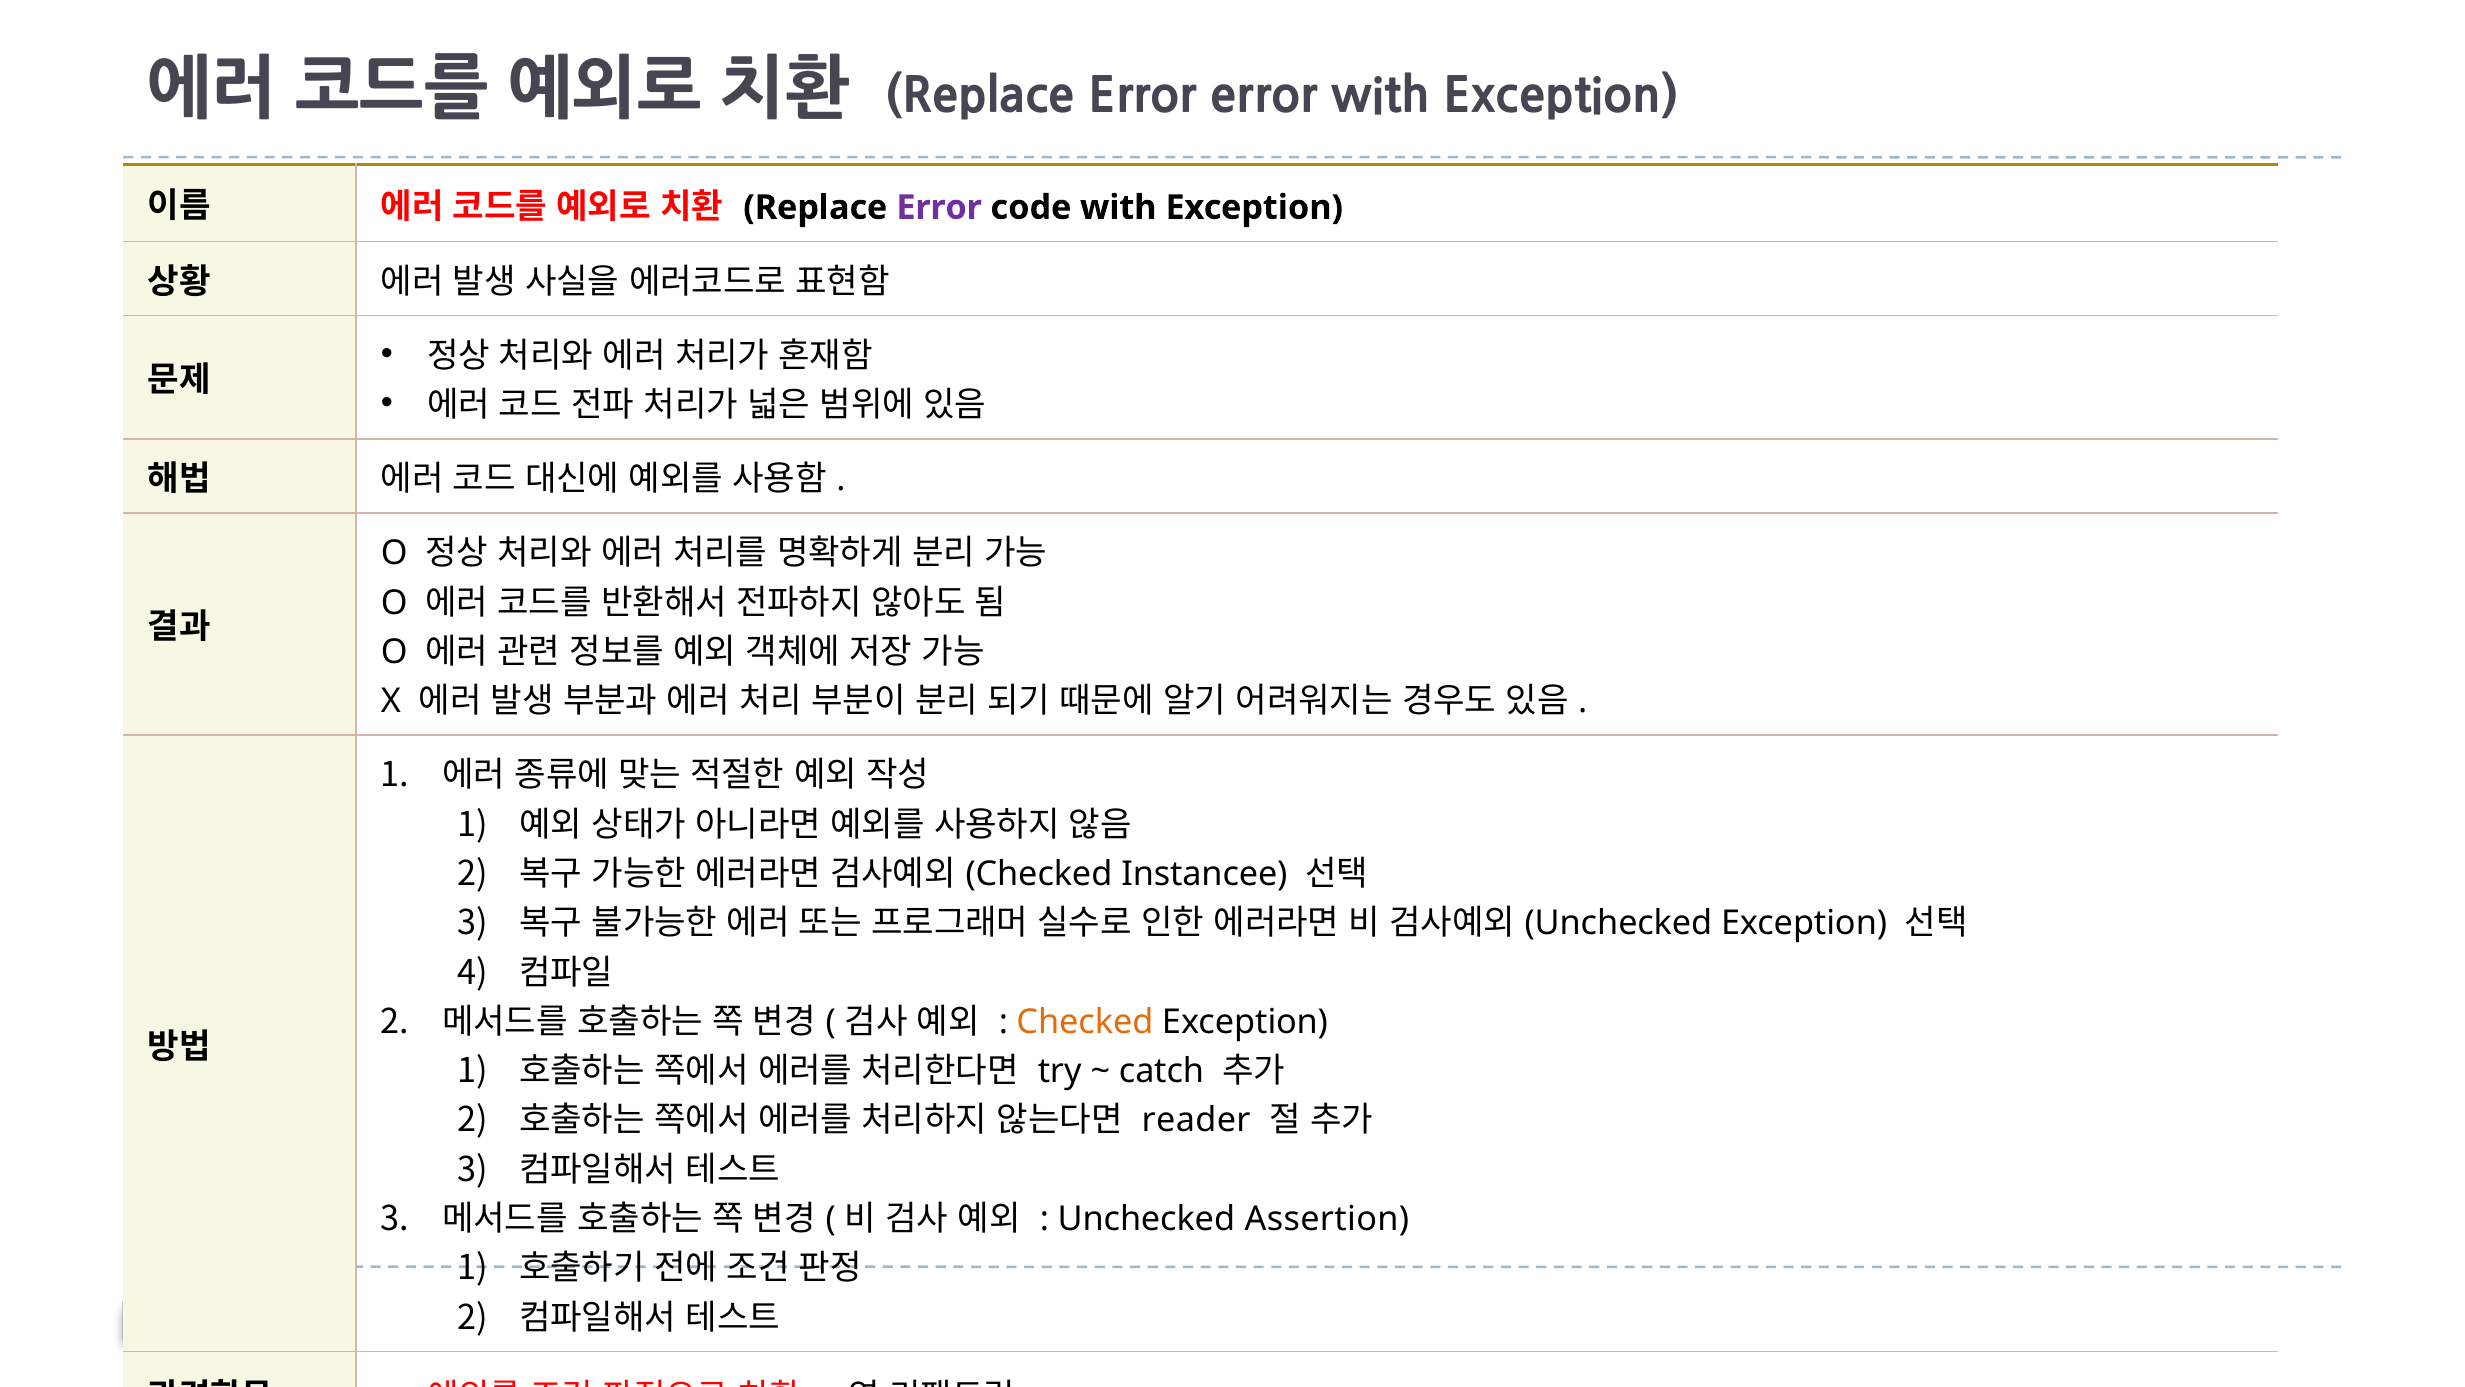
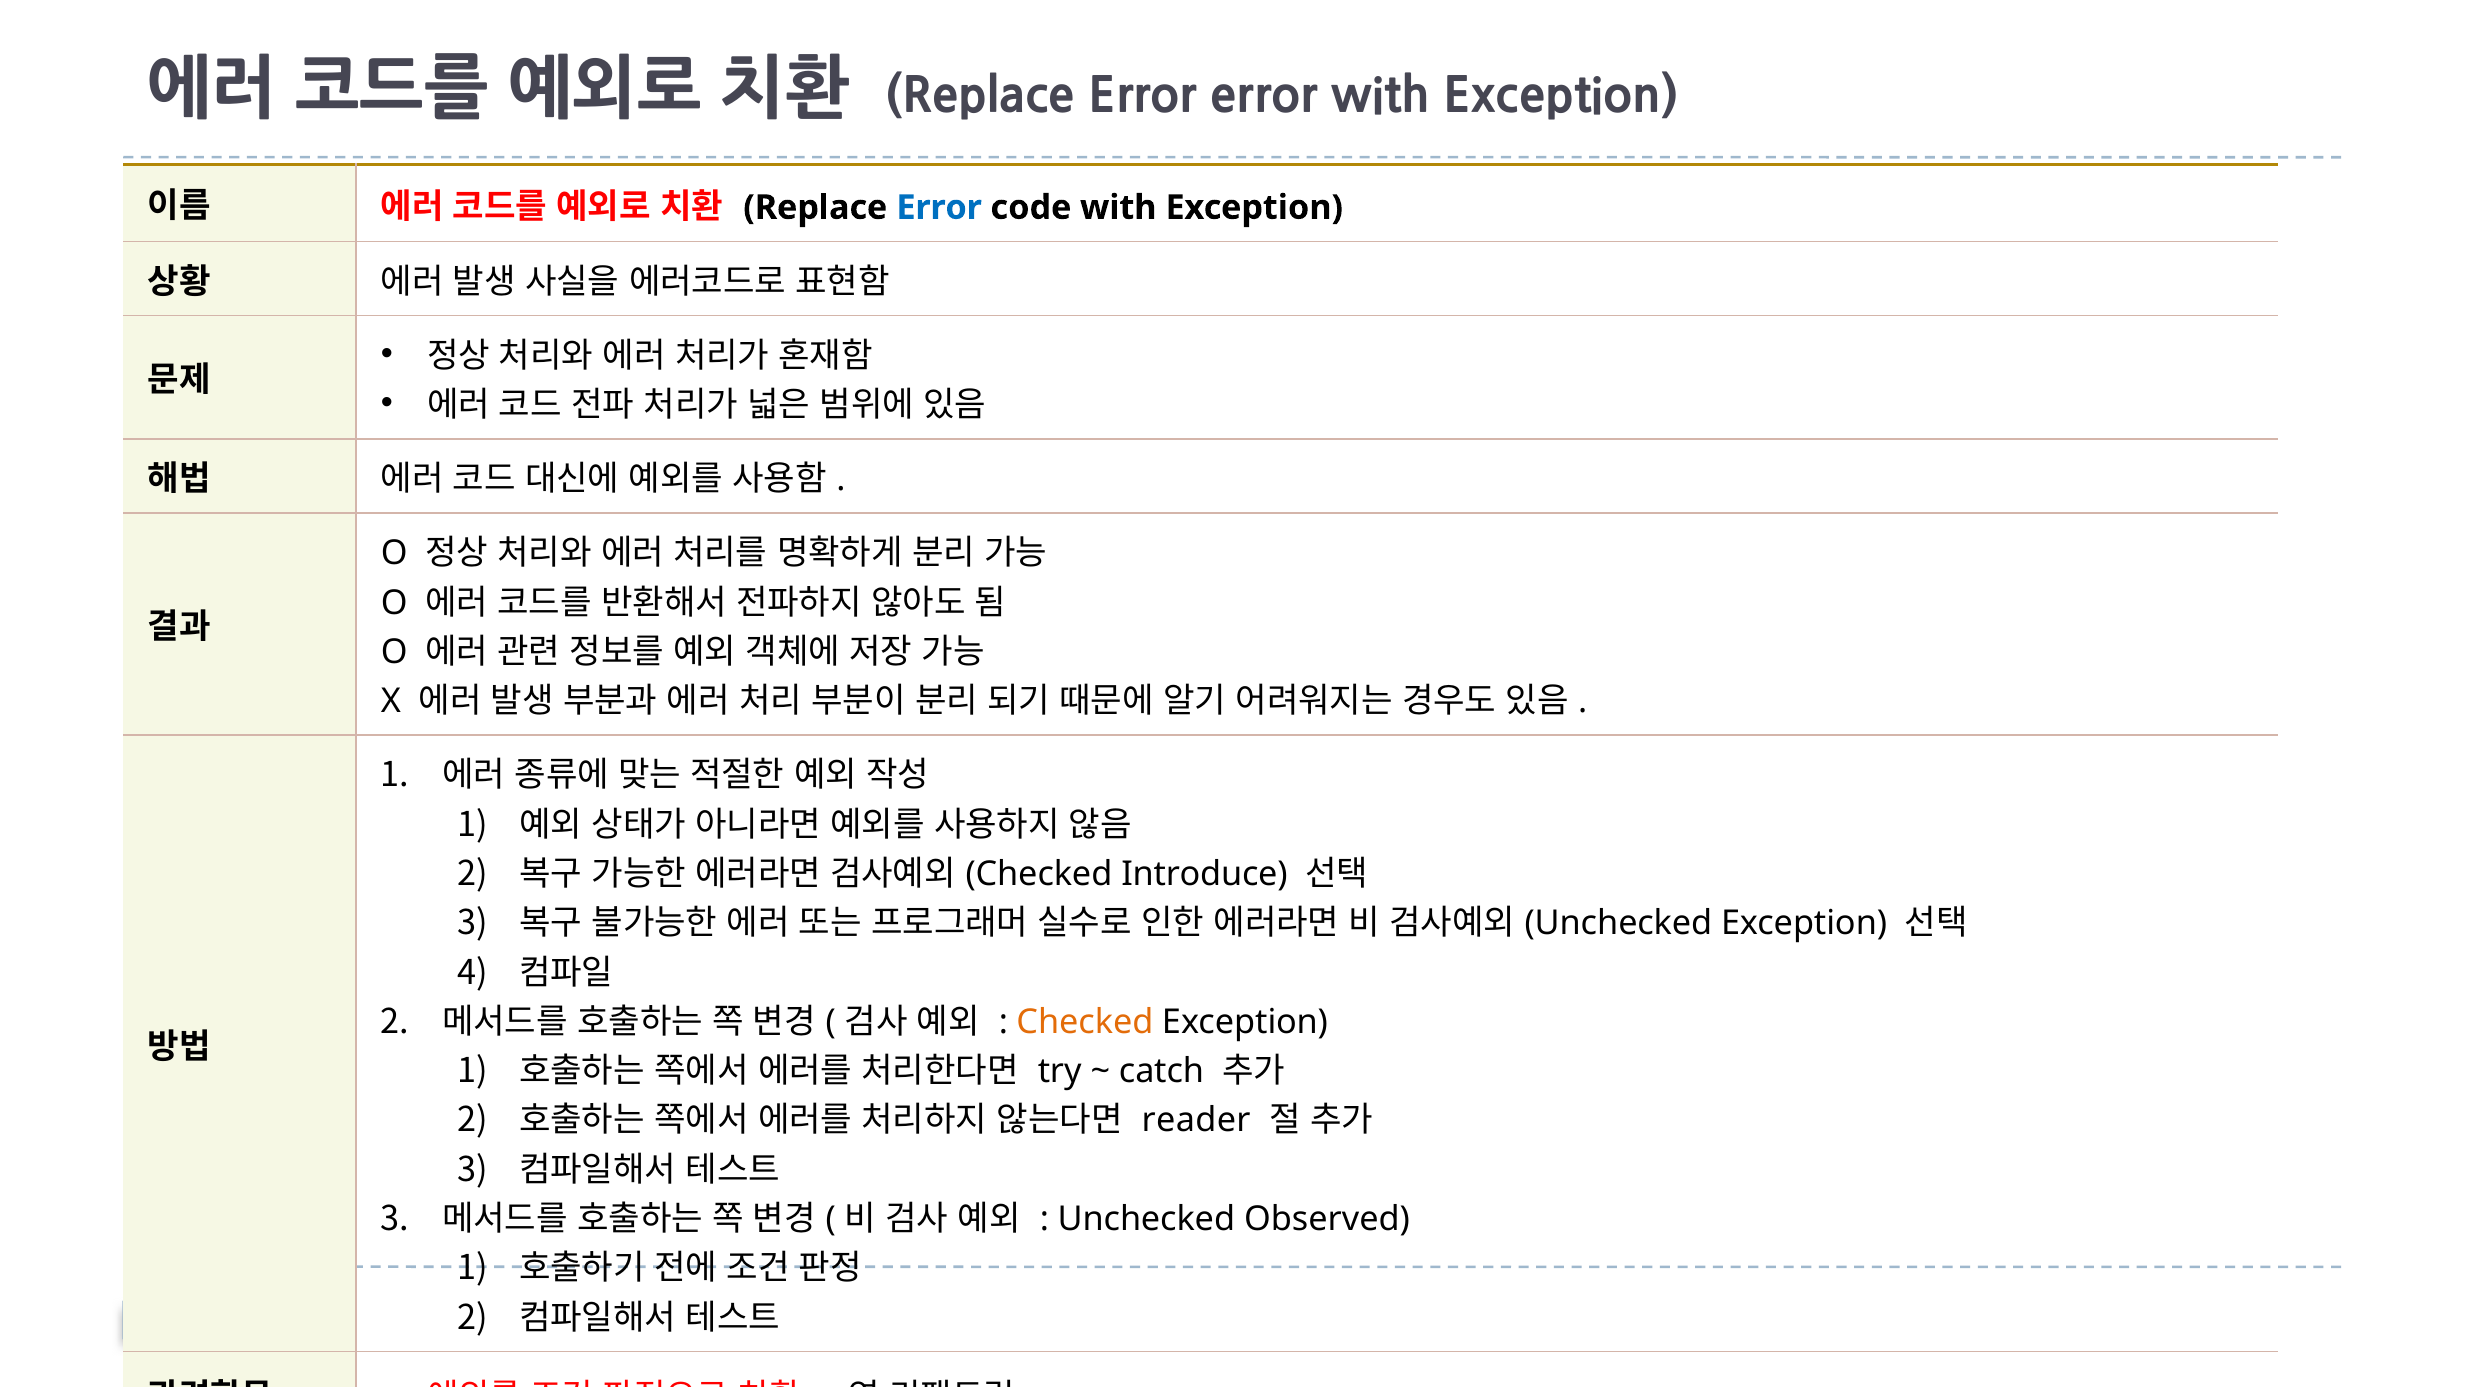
Error colour: purple -> blue (939, 207)
Instancee: Instancee -> Introduce (1204, 874)
Assertion: Assertion -> Observed (1327, 1219)
